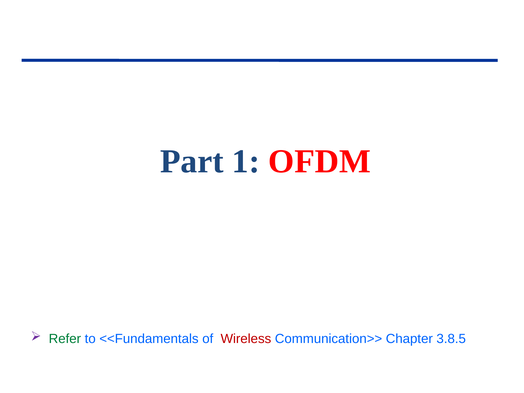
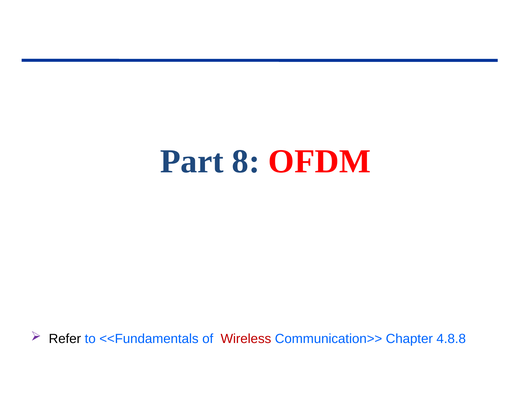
1: 1 -> 8 (246, 161)
Refer colour: green -> black (65, 339)
3.8.5: 3.8.5 -> 4.8.8 (451, 339)
